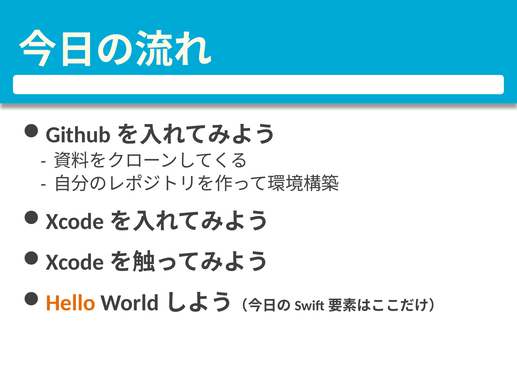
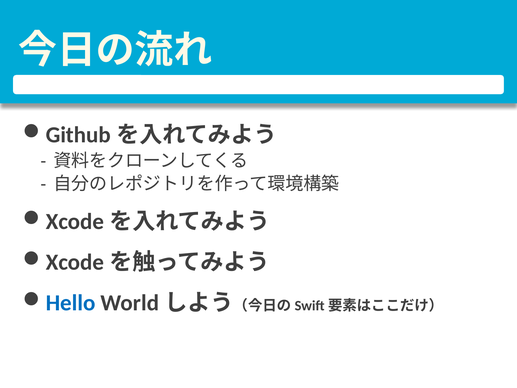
Hello colour: orange -> blue (71, 303)
